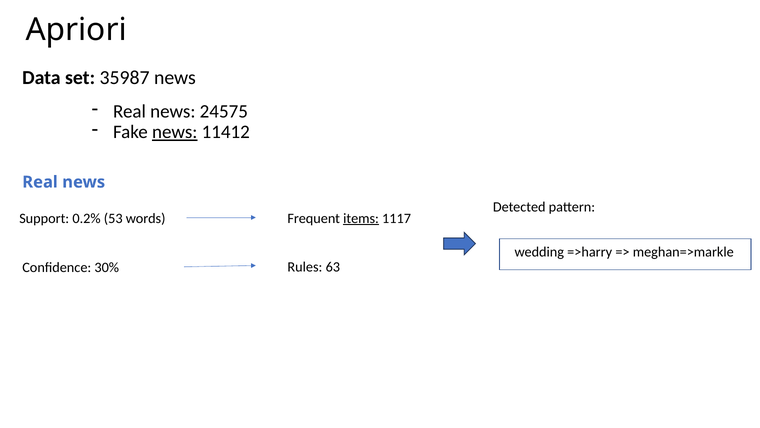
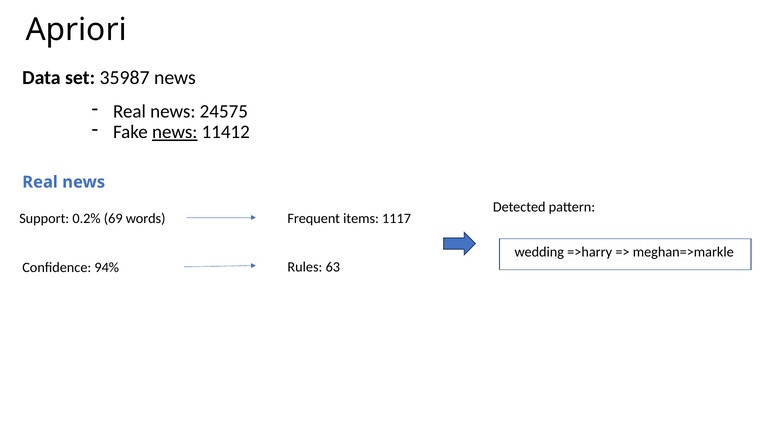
53: 53 -> 69 (113, 218)
items underline: present -> none (361, 218)
30%: 30% -> 94% (107, 267)
